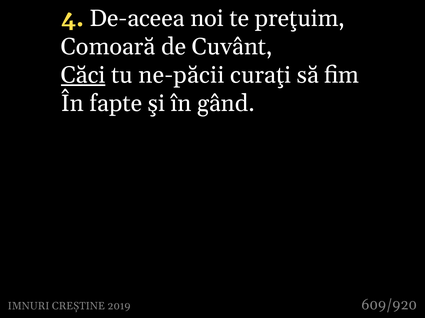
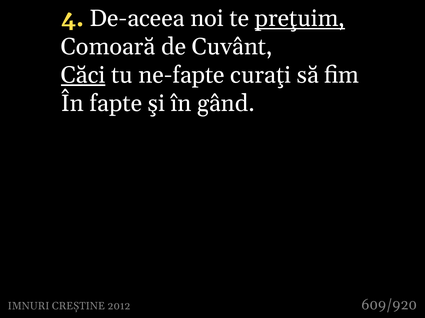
preţuim underline: none -> present (300, 19)
ne-păcii: ne-păcii -> ne-fapte (182, 75)
2019: 2019 -> 2012 (119, 307)
